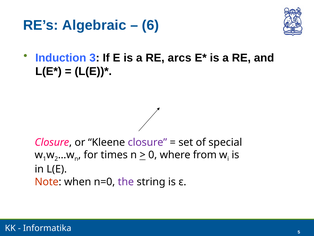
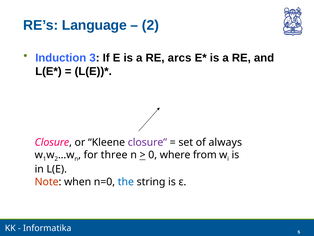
Algebraic: Algebraic -> Language (94, 25)
6: 6 -> 2 (151, 25)
special: special -> always (225, 142)
times: times -> three (114, 155)
the colour: purple -> blue (126, 181)
